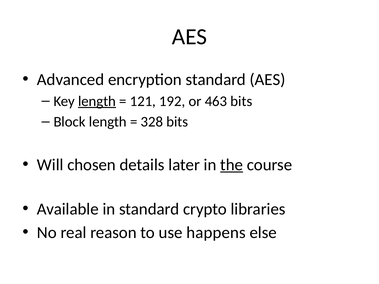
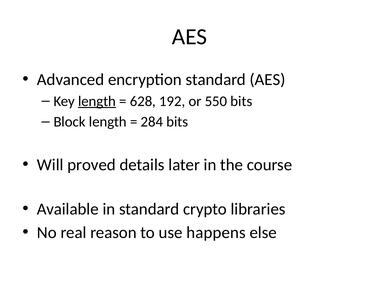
121: 121 -> 628 (143, 101)
463: 463 -> 550 (216, 101)
328: 328 -> 284 (152, 122)
chosen: chosen -> proved (92, 165)
the underline: present -> none (232, 165)
